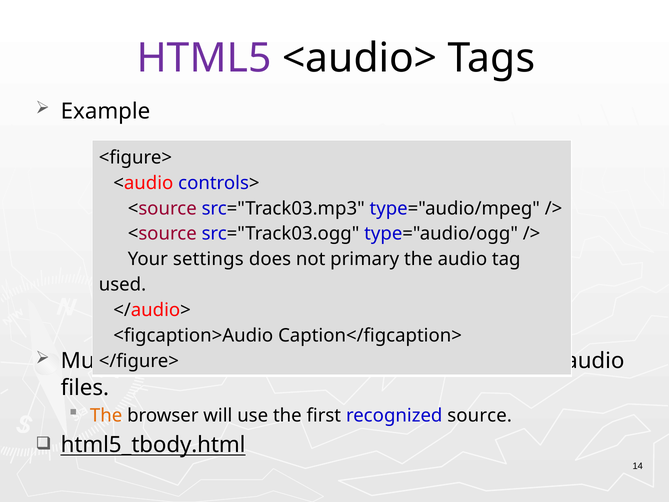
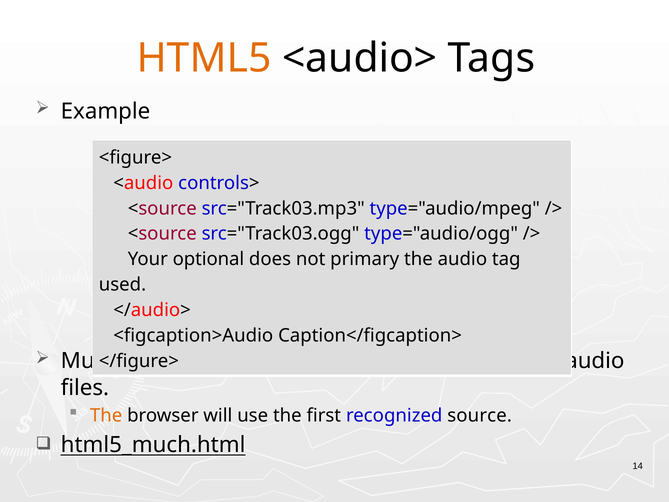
HTML5 colour: purple -> orange (204, 58)
settings: settings -> optional (208, 259)
html5_tbody.html: html5_tbody.html -> html5_much.html (153, 445)
